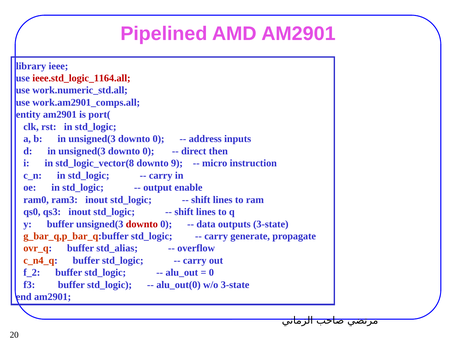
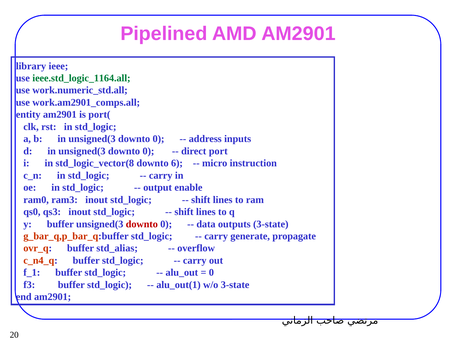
ieee.std_logic_1164.all colour: red -> green (81, 78)
then: then -> port (218, 151)
9: 9 -> 6 (177, 163)
f_2: f_2 -> f_1 (32, 273)
alu_out(0: alu_out(0 -> alu_out(1 (178, 285)
